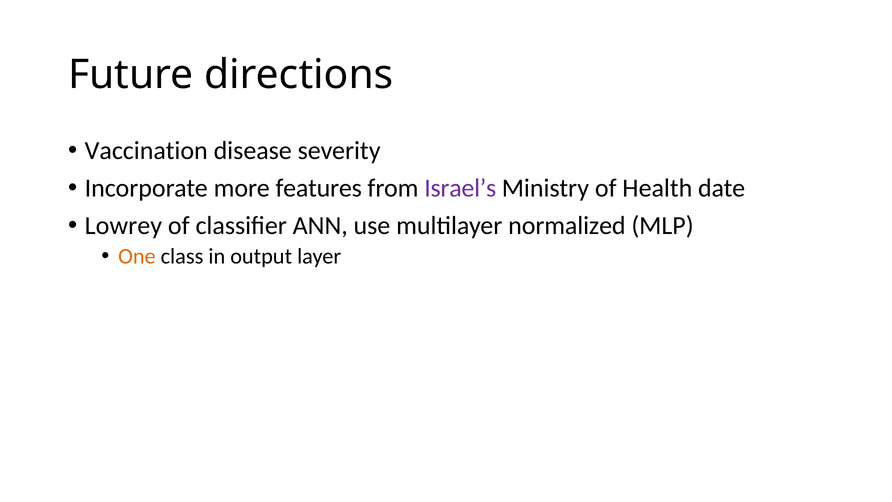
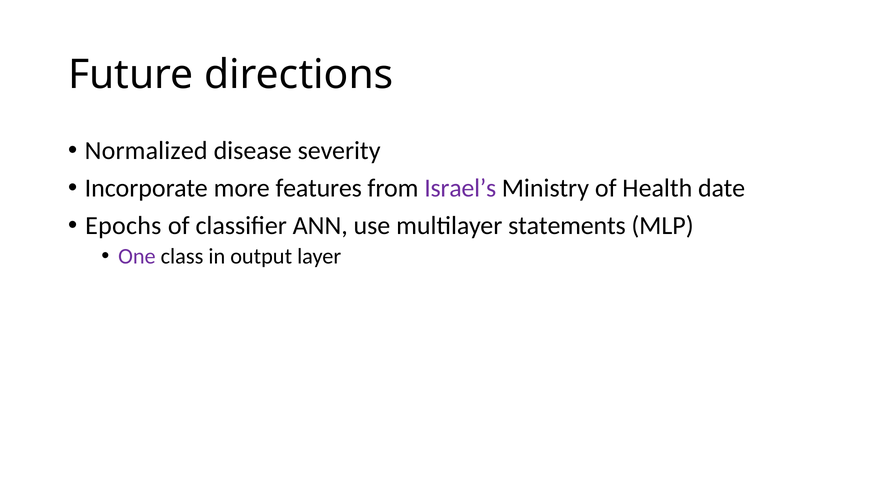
Vaccination: Vaccination -> Normalized (146, 151)
Lowrey: Lowrey -> Epochs (123, 226)
normalized: normalized -> statements (567, 226)
One colour: orange -> purple (137, 256)
